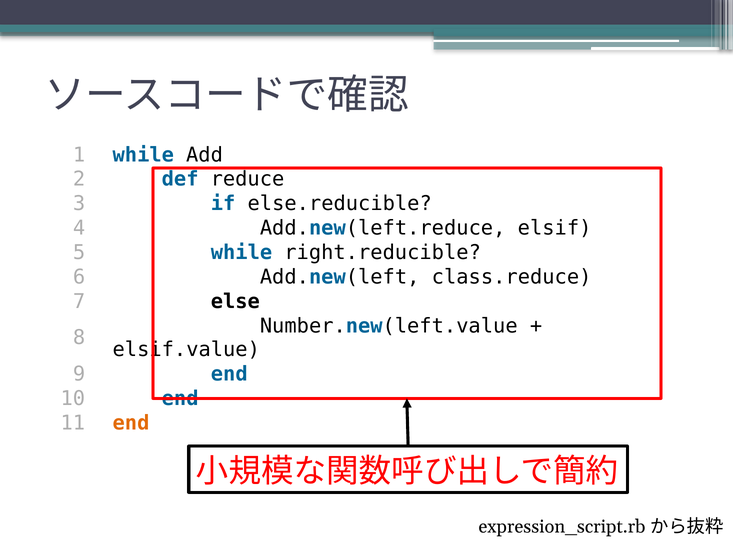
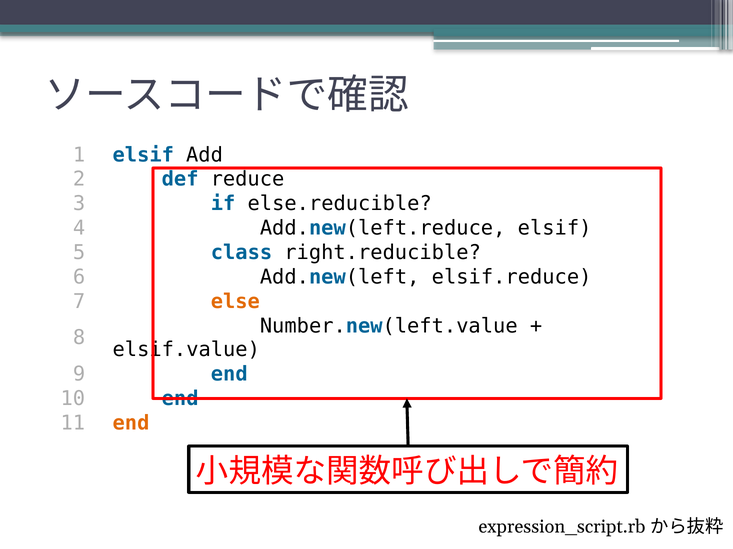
1 while: while -> elsif (143, 155)
5 while: while -> class (242, 253)
class.reduce: class.reduce -> elsif.reduce (512, 277)
else colour: black -> orange (235, 302)
